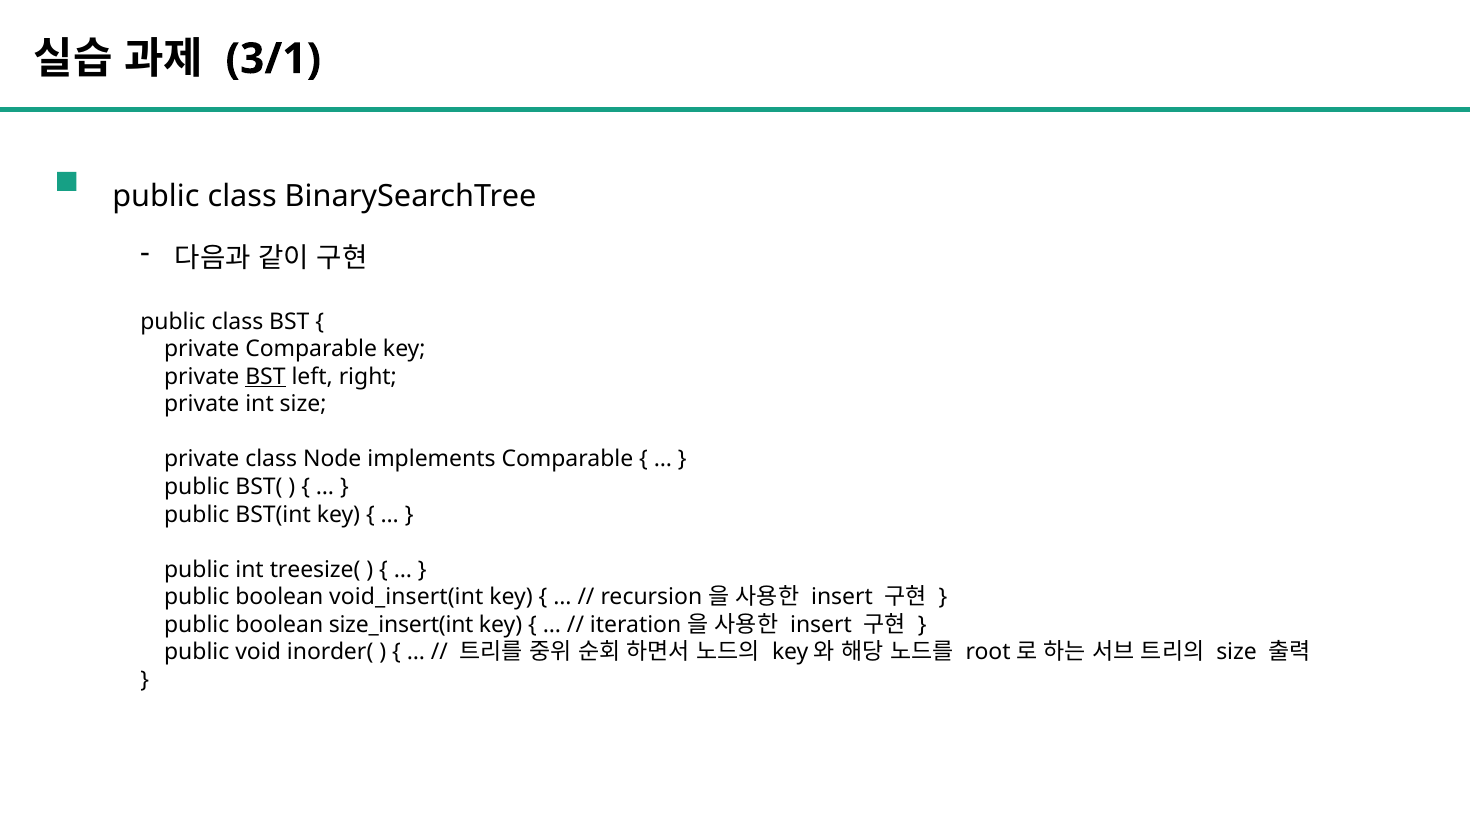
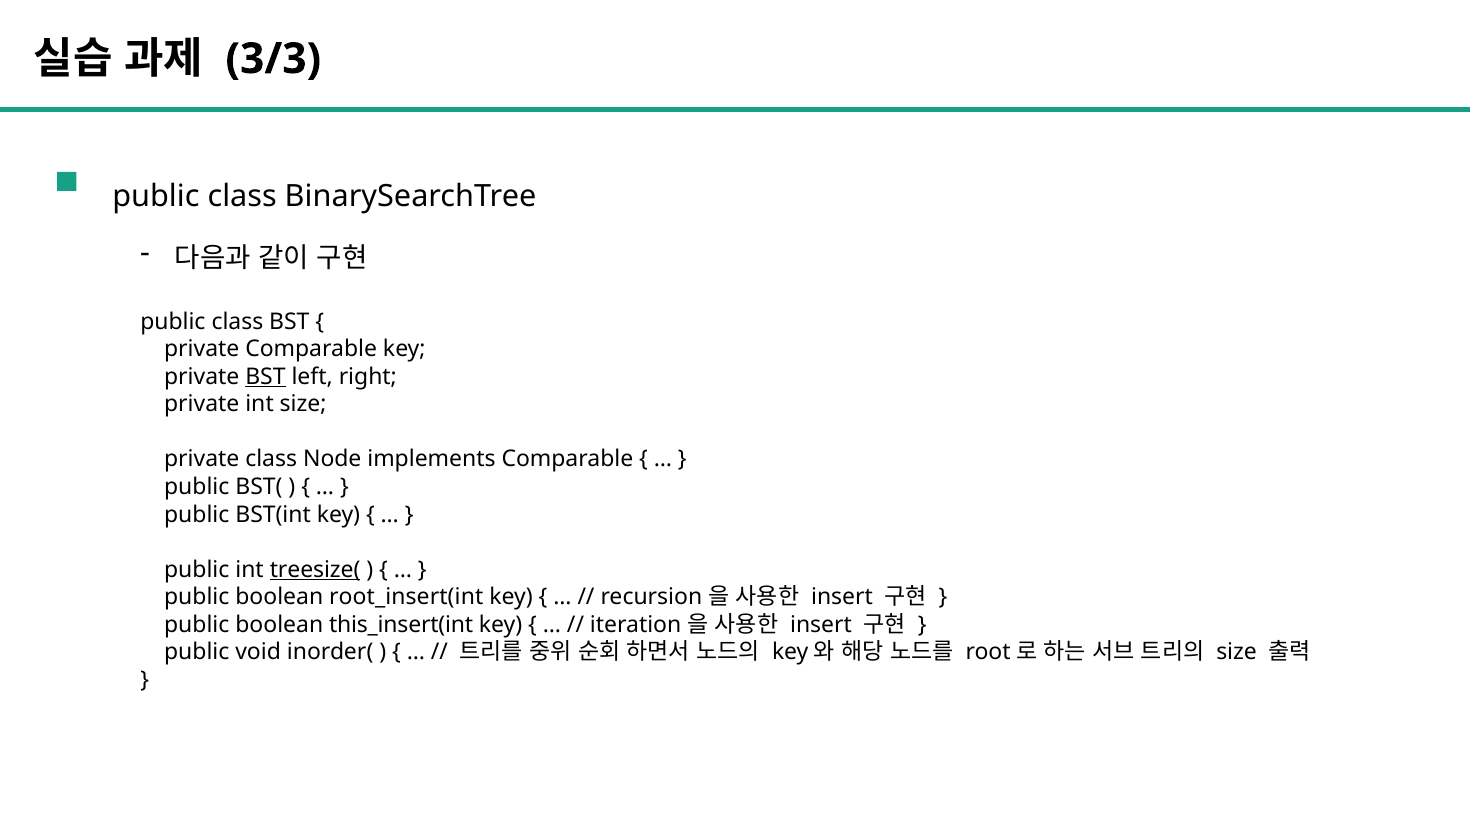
3/1: 3/1 -> 3/3 (273, 59)
treesize( underline: none -> present (315, 569)
void_insert(int: void_insert(int -> root_insert(int (406, 597)
size_insert(int: size_insert(int -> this_insert(int (401, 625)
